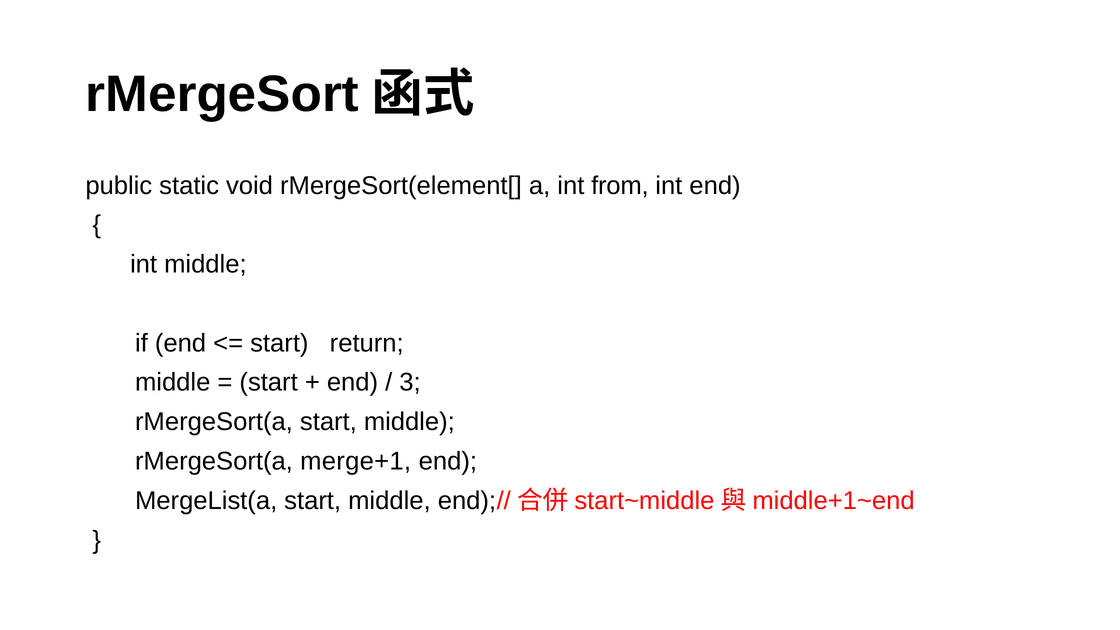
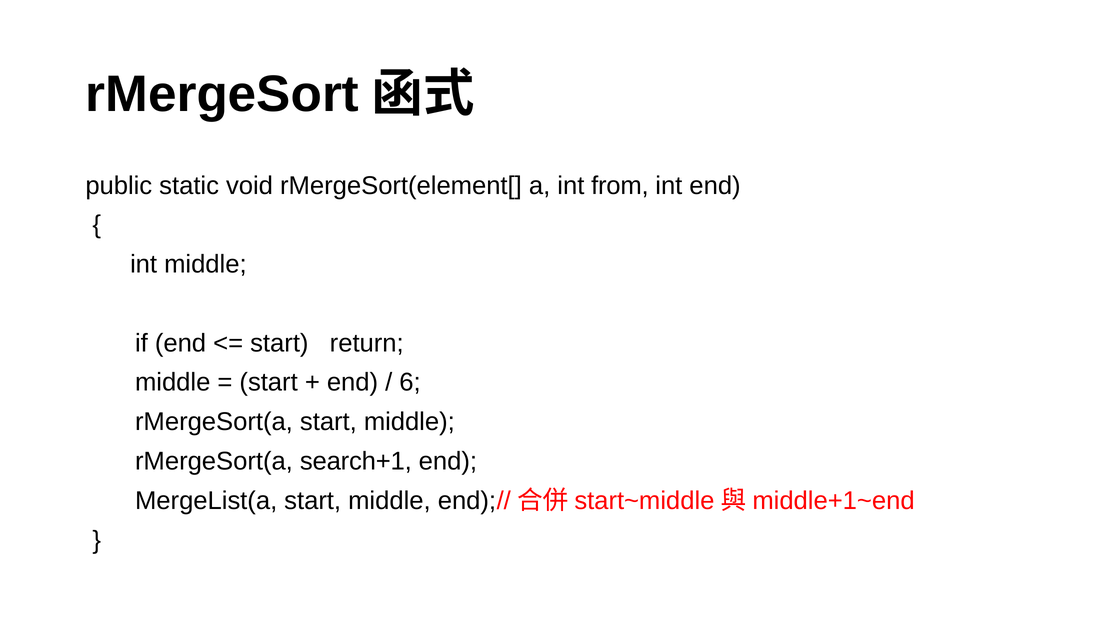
3: 3 -> 6 (410, 382)
merge+1: merge+1 -> search+1 (356, 461)
